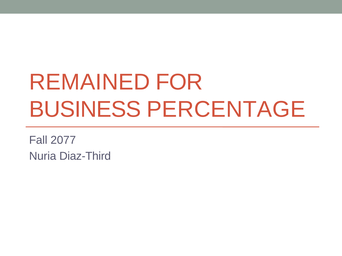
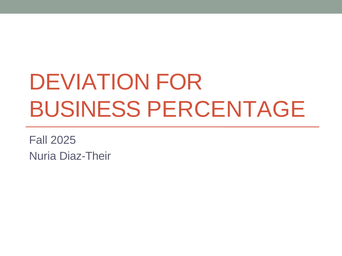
REMAINED: REMAINED -> DEVIATION (90, 82)
2077: 2077 -> 2025 (63, 140)
Diaz-Third: Diaz-Third -> Diaz-Their (85, 156)
